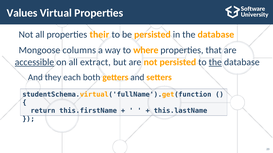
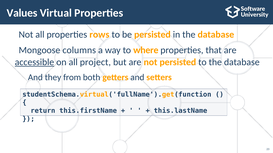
their: their -> rows (99, 35)
extract: extract -> project (95, 62)
the underline: present -> none (215, 62)
each: each -> from (72, 78)
